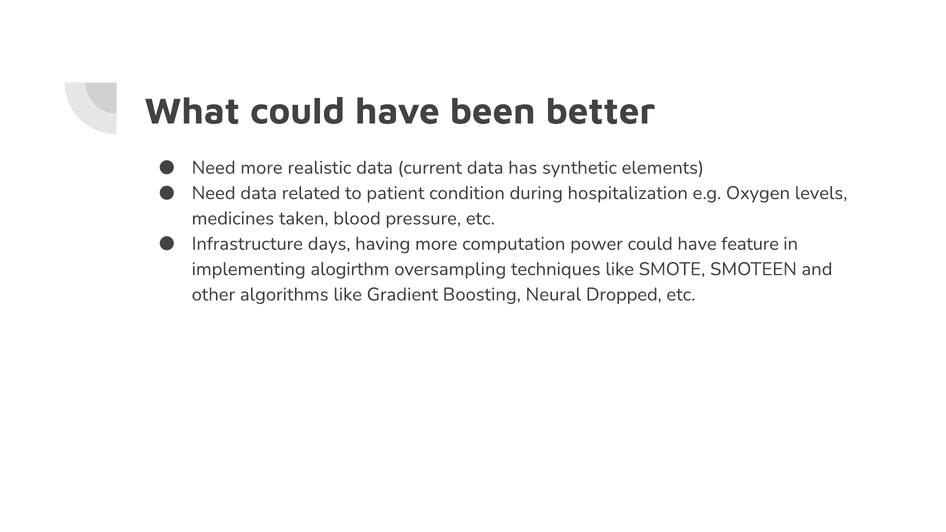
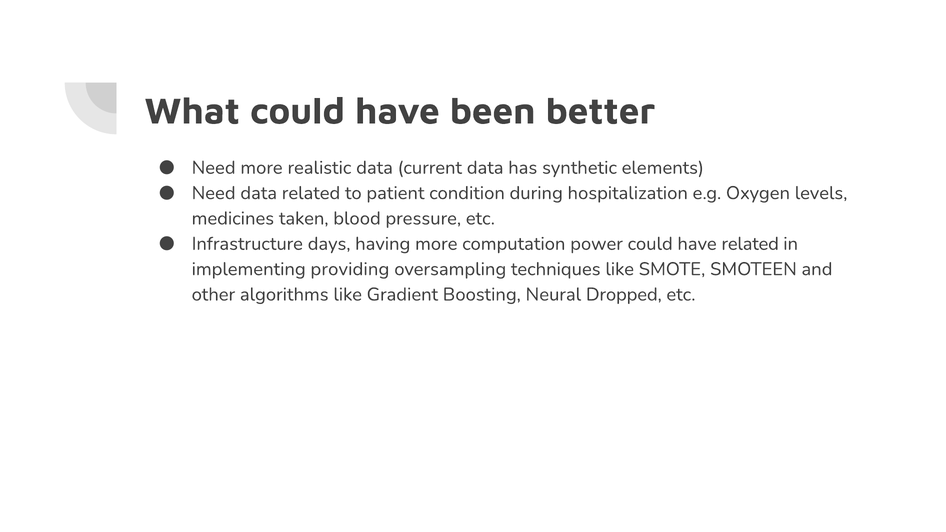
have feature: feature -> related (750, 244)
alogirthm: alogirthm -> providing (350, 269)
